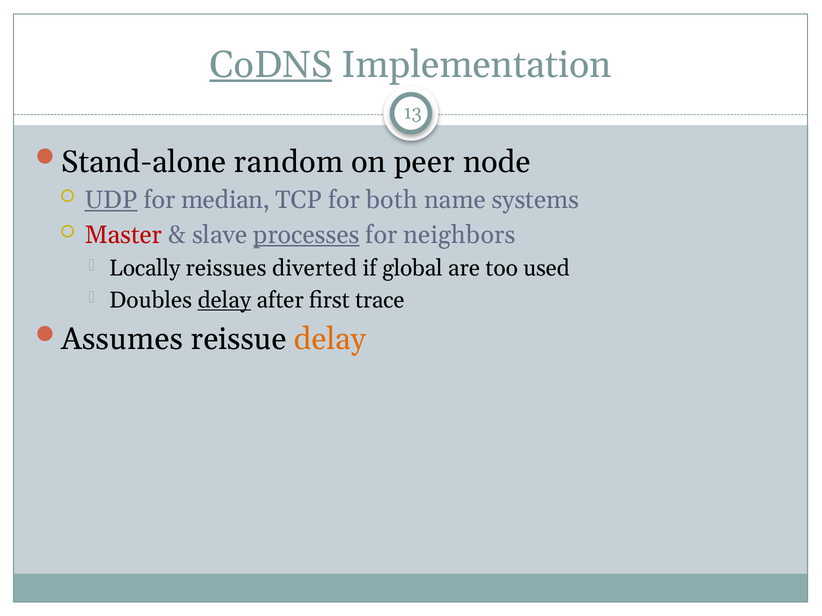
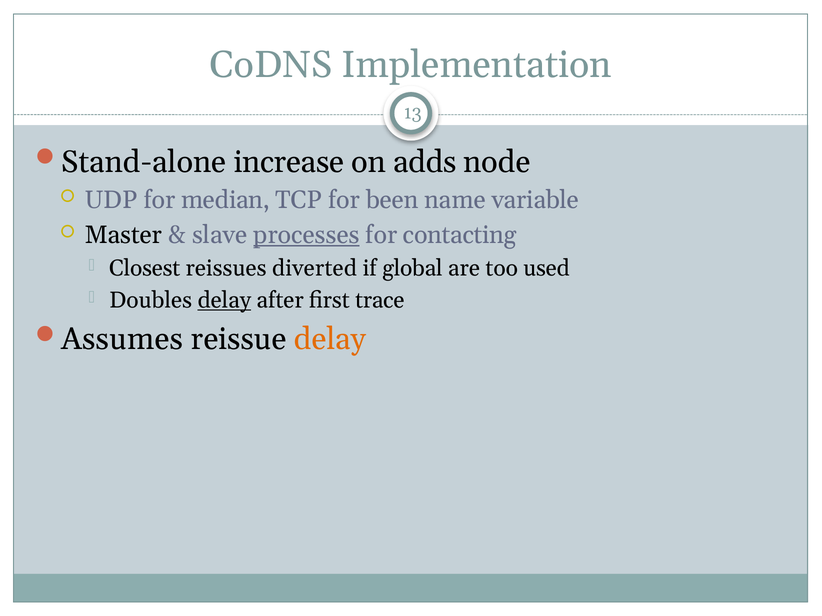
CoDNS underline: present -> none (271, 65)
random: random -> increase (289, 162)
peer: peer -> adds (425, 162)
UDP underline: present -> none (111, 200)
both: both -> been (392, 200)
systems: systems -> variable (535, 200)
Master colour: red -> black (123, 235)
neighbors: neighbors -> contacting (460, 235)
Locally: Locally -> Closest (145, 269)
